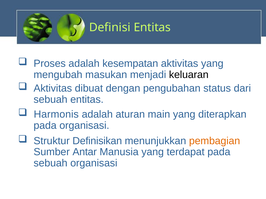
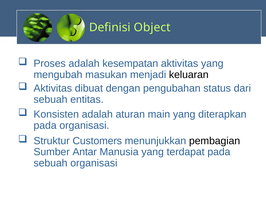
Definisi Entitas: Entitas -> Object (152, 27)
Harmonis: Harmonis -> Konsisten (56, 115)
Definisikan: Definisikan -> Customers (97, 141)
pembagian colour: orange -> black (215, 141)
